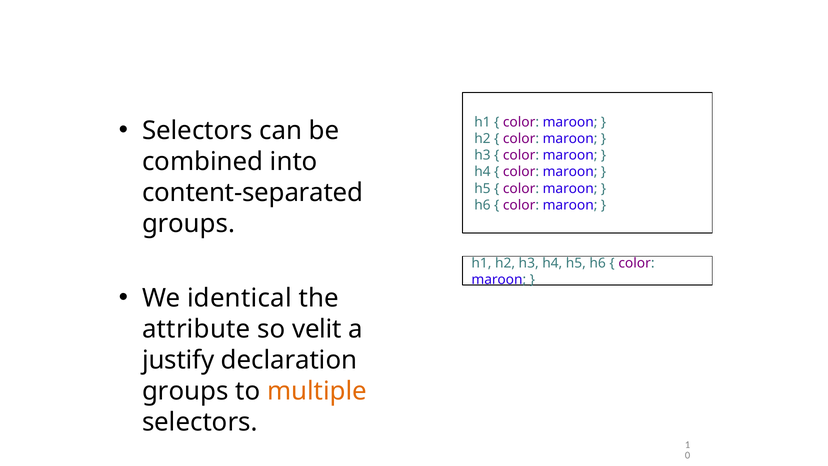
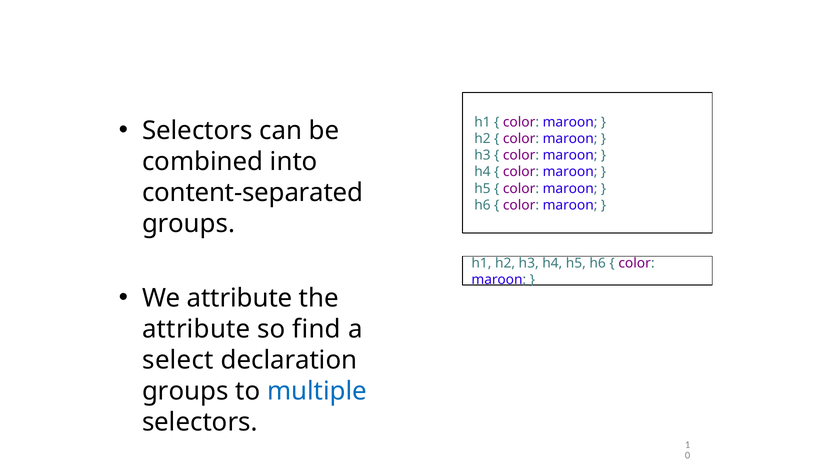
We identical: identical -> attribute (240, 298)
velit: velit -> find (317, 329)
justify: justify -> select (178, 360)
multiple colour: orange -> blue (317, 391)
